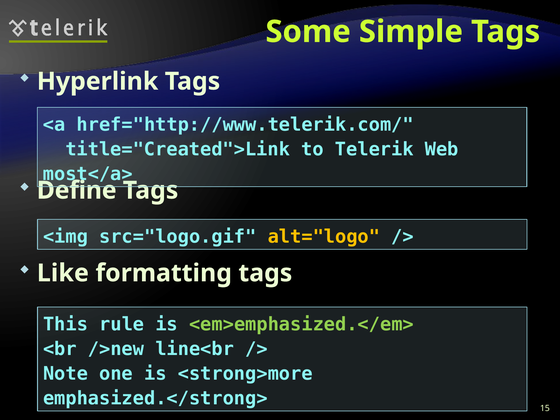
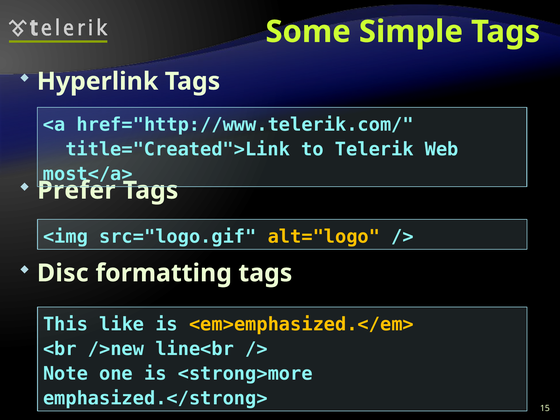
Define: Define -> Prefer (76, 190)
Like: Like -> Disc (63, 273)
rule: rule -> like (122, 325)
<em>emphasized.</em> colour: light green -> yellow (301, 325)
